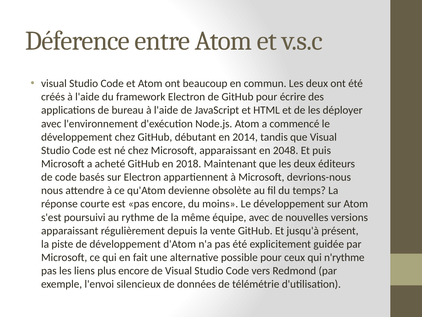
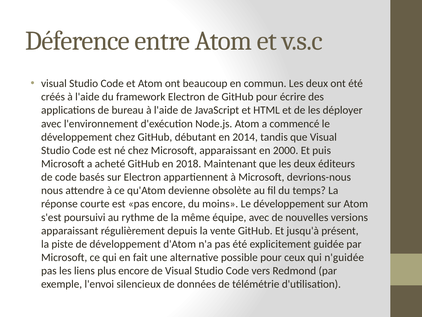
2048: 2048 -> 2000 (286, 150)
n'rythme: n'rythme -> n'guidée (344, 257)
